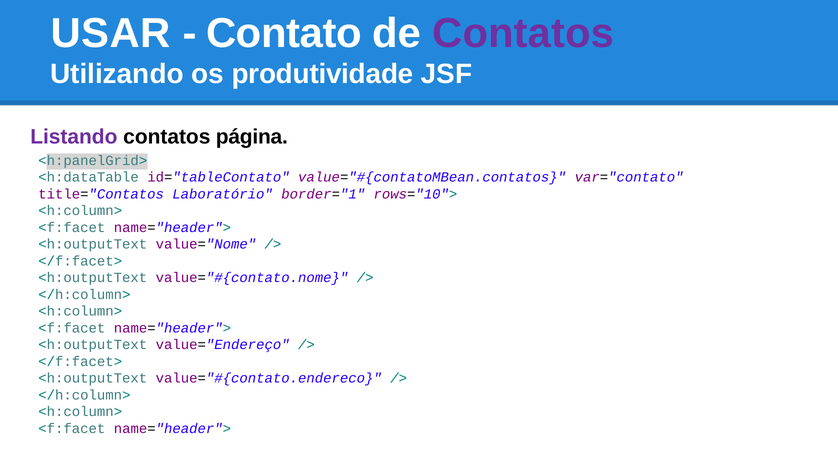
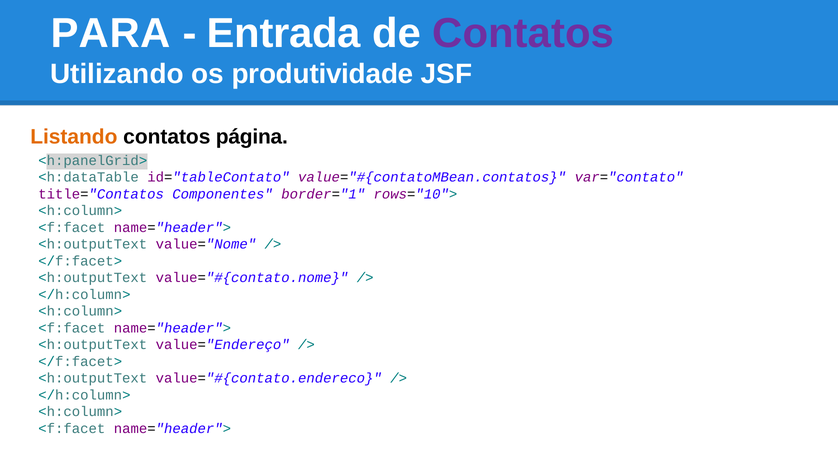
USAR: USAR -> PARA (111, 33)
Contato: Contato -> Entrada (284, 33)
Listando colour: purple -> orange (74, 137)
Laboratório: Laboratório -> Componentes (223, 194)
